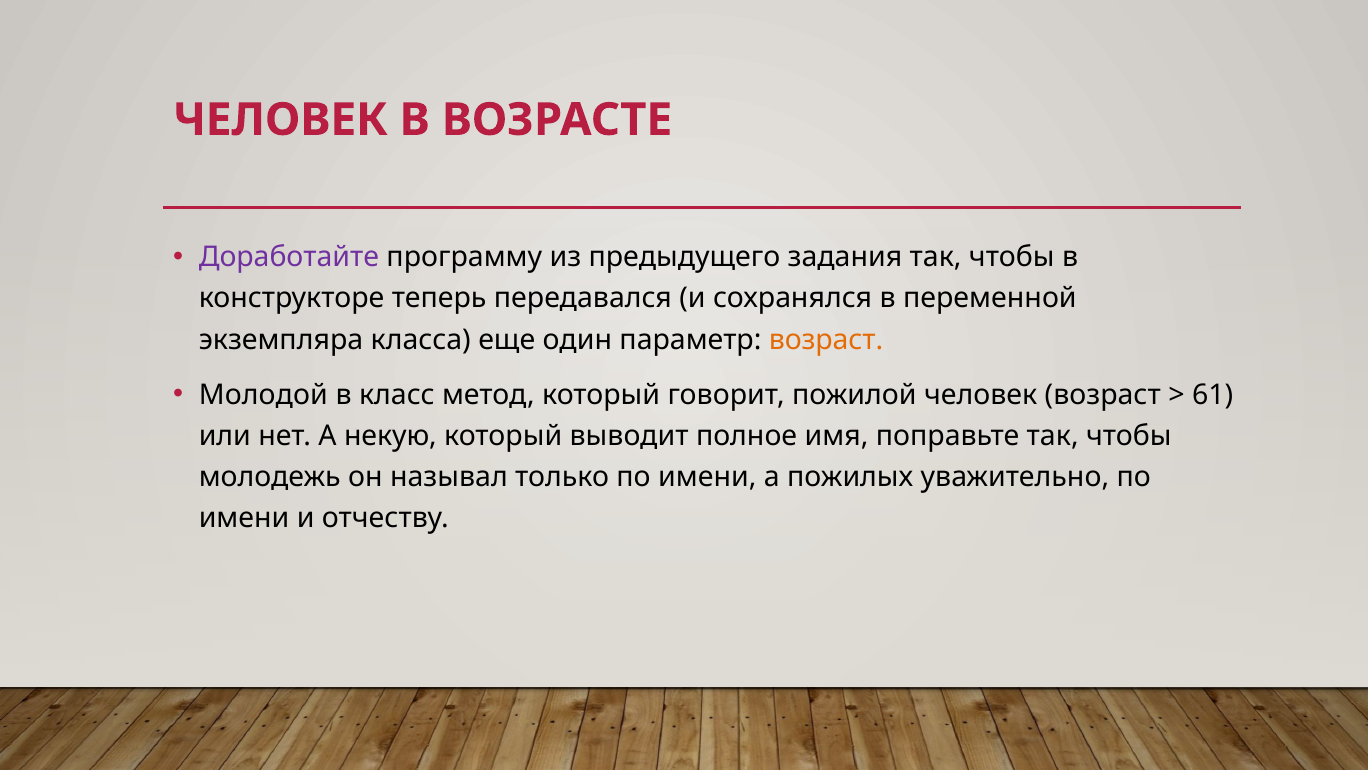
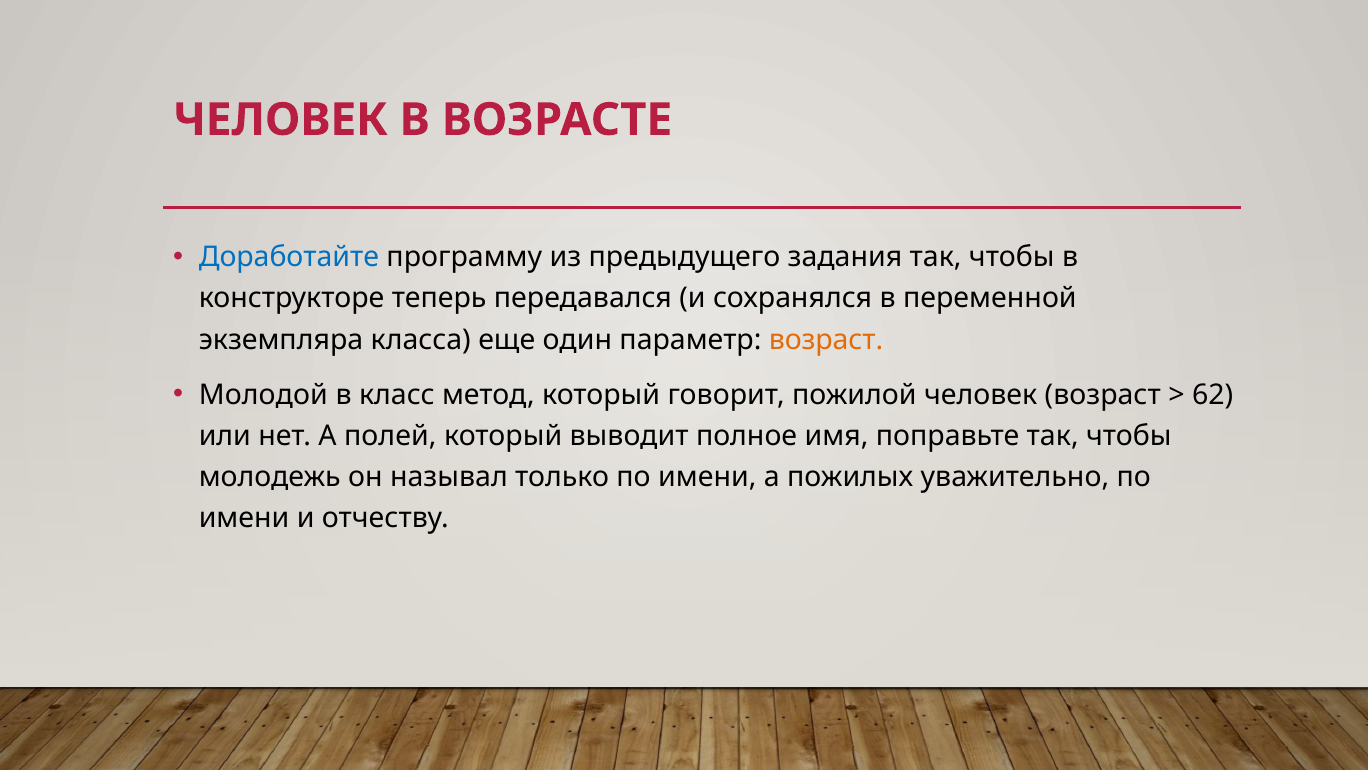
Доработайте colour: purple -> blue (289, 257)
61: 61 -> 62 (1213, 395)
некую: некую -> полей (390, 436)
